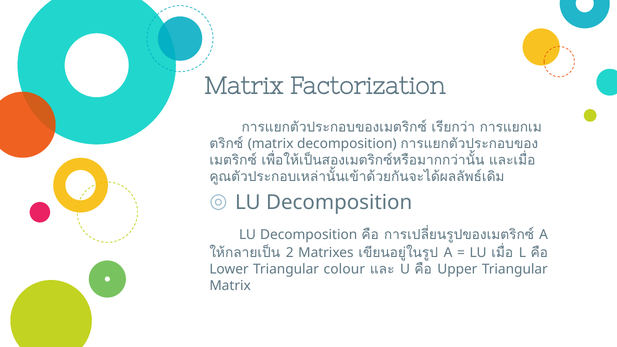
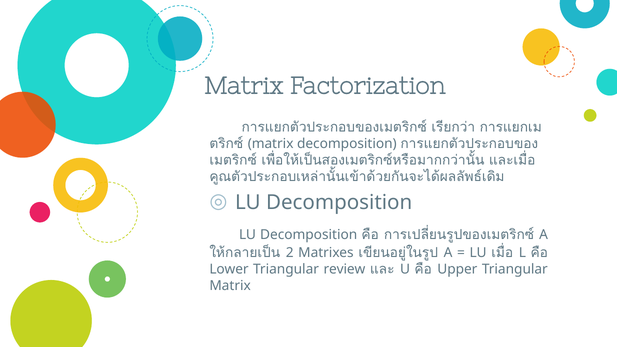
colour: colour -> review (344, 269)
